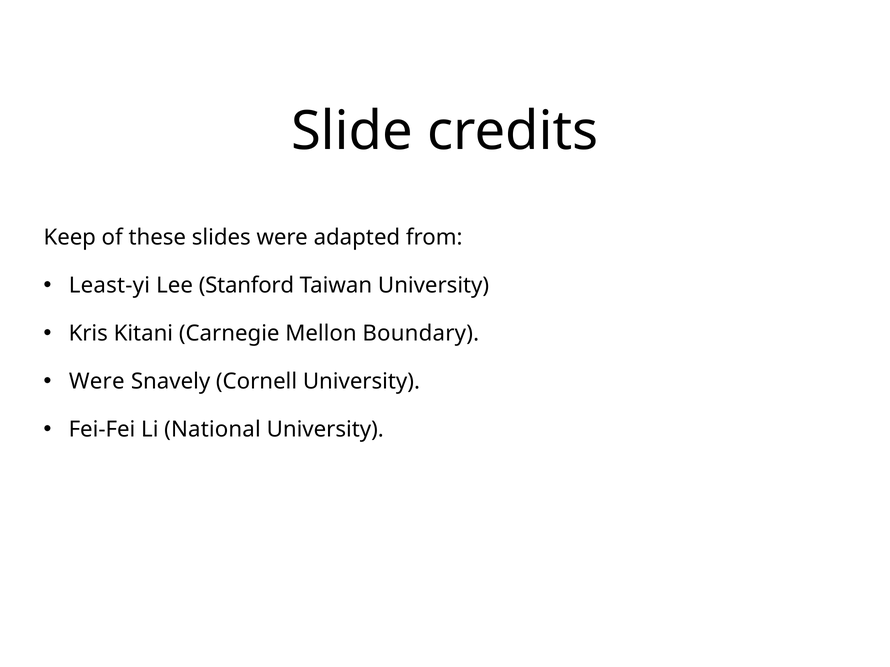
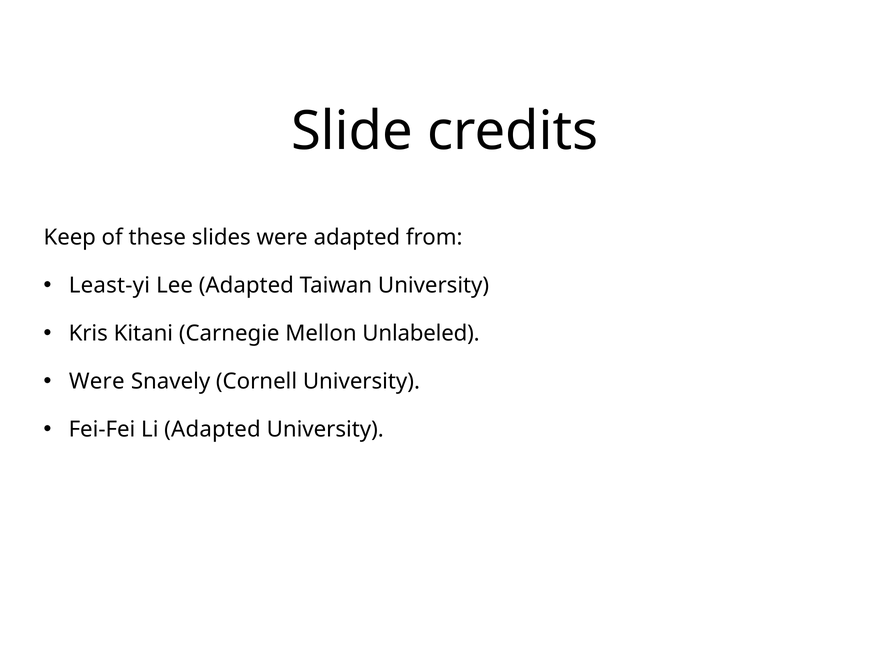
Lee Stanford: Stanford -> Adapted (246, 286)
Boundary: Boundary -> Unlabeled (421, 334)
Li National: National -> Adapted (212, 430)
